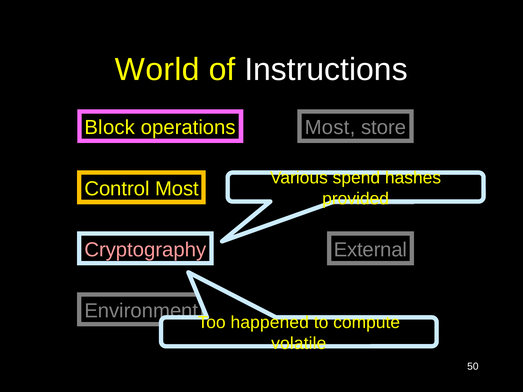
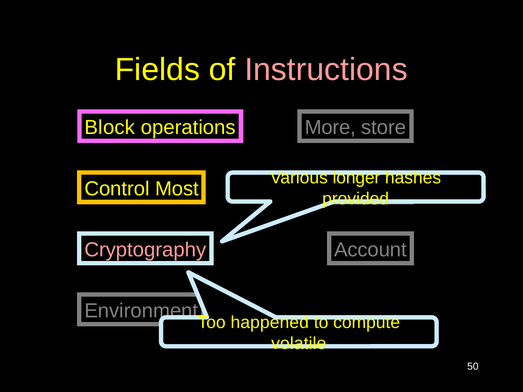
World: World -> Fields (157, 70)
Instructions colour: white -> pink (326, 70)
Most: Most -> More (330, 128)
spend: spend -> longer (356, 178)
External: External -> Account (370, 250)
